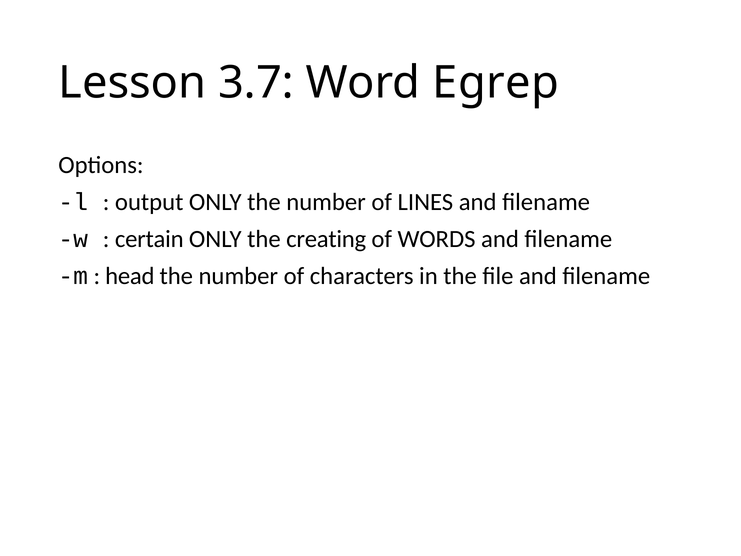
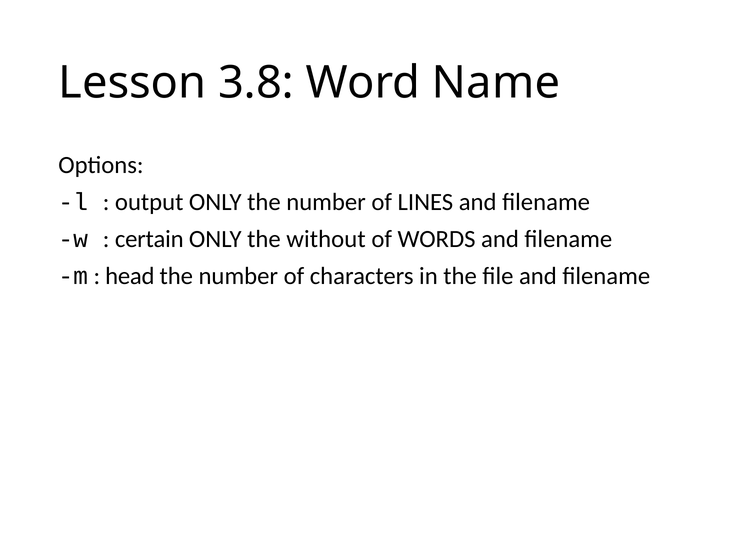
3.7: 3.7 -> 3.8 (256, 83)
Egrep: Egrep -> Name (496, 83)
creating: creating -> without (326, 239)
